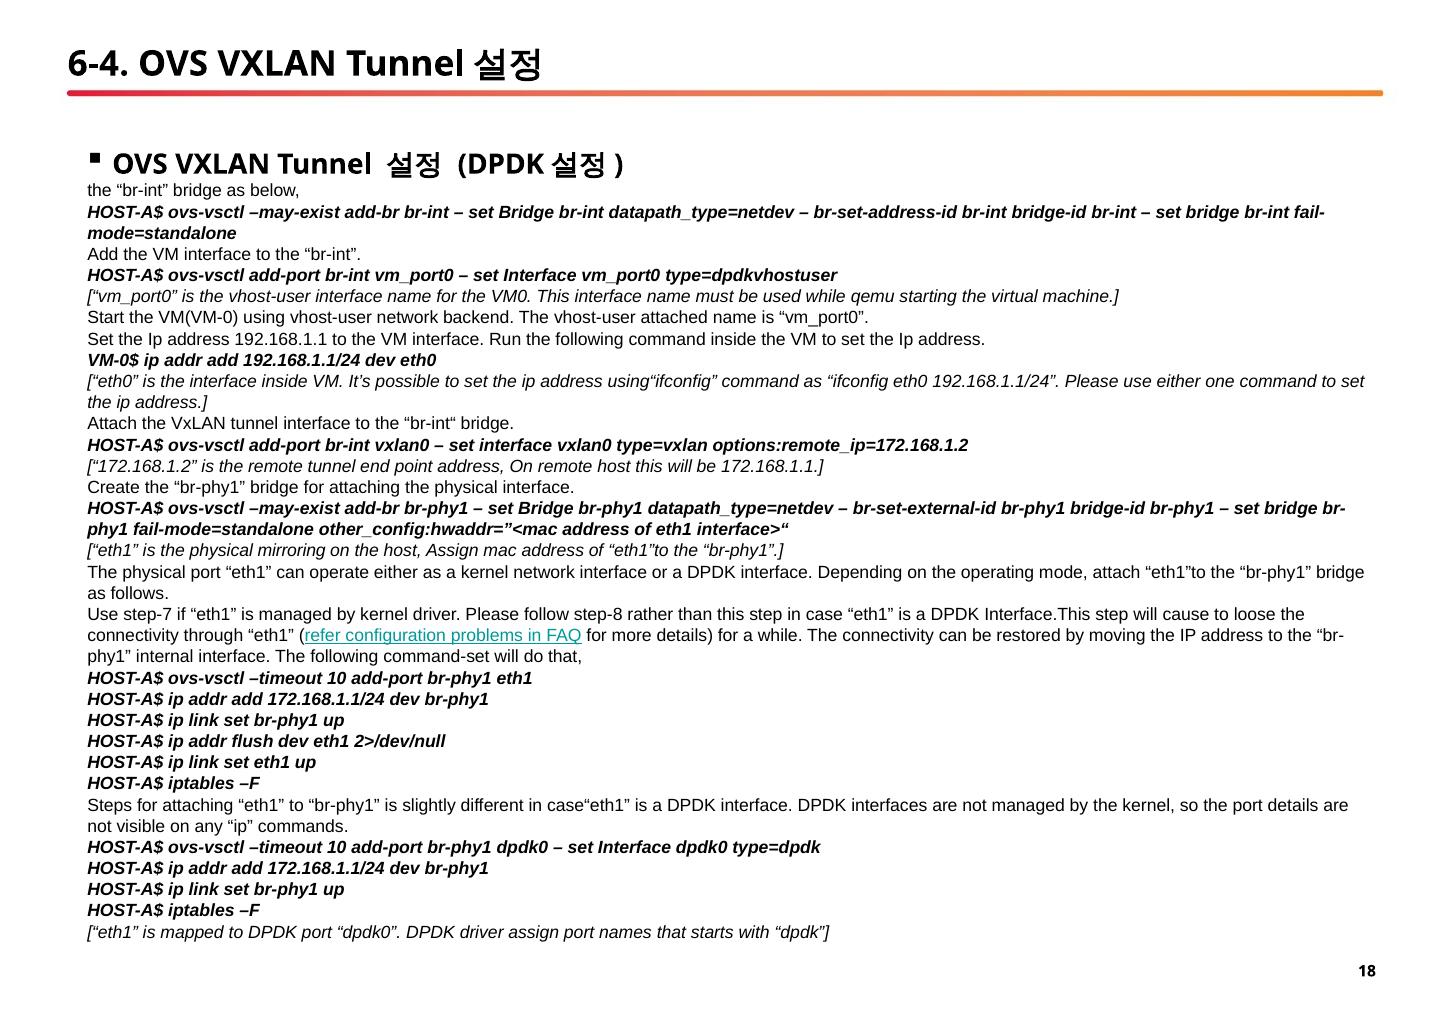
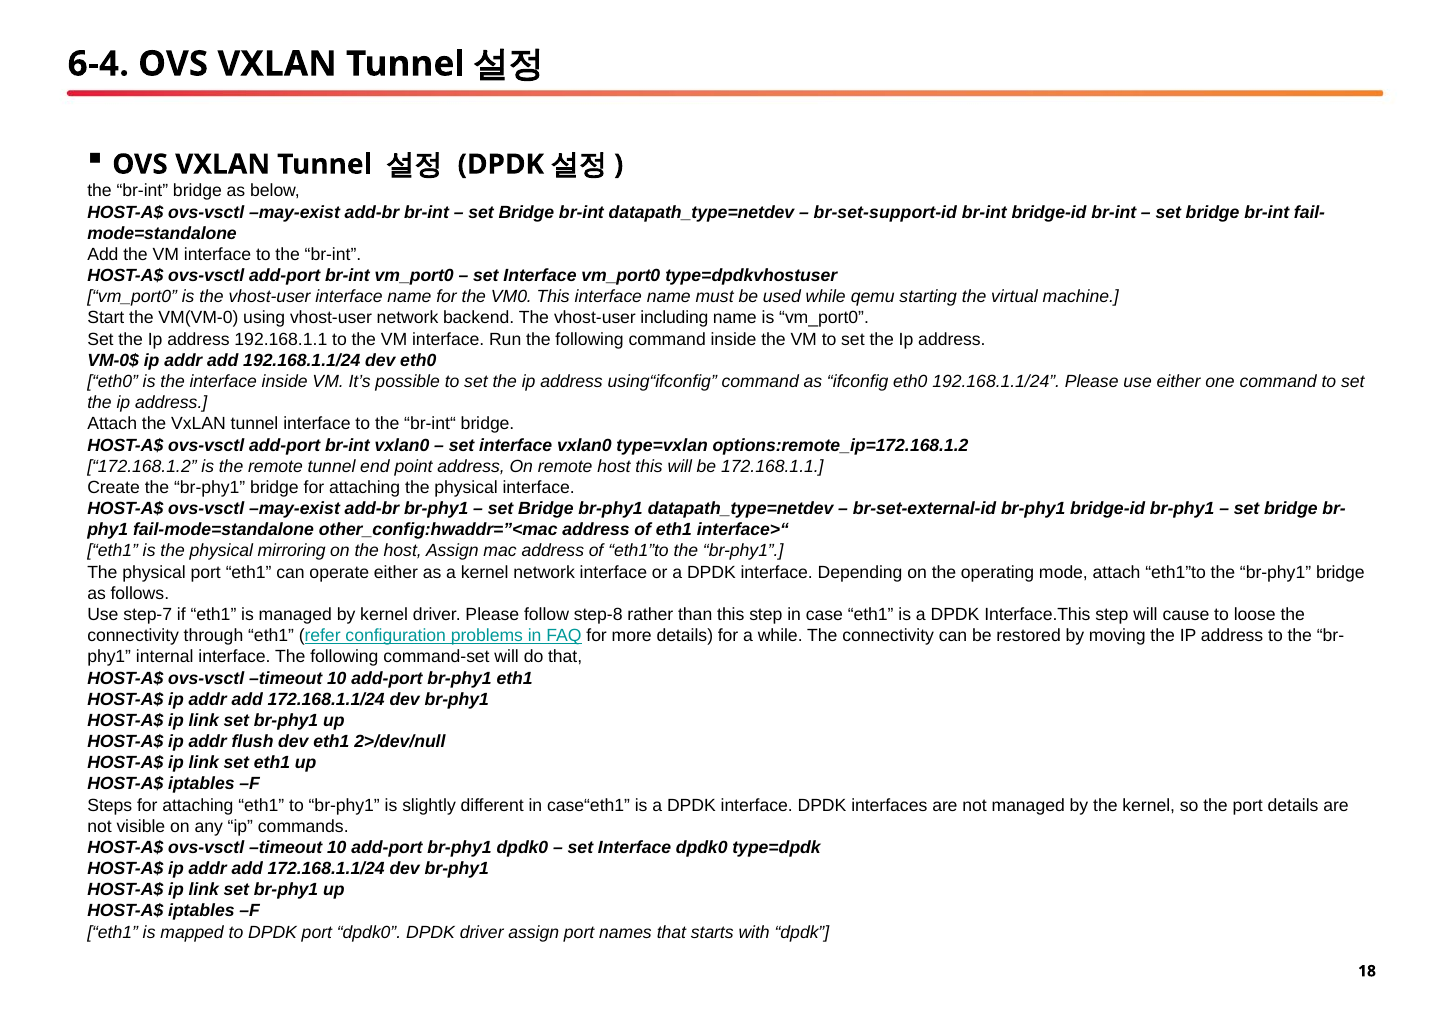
br-set-address-id: br-set-address-id -> br-set-support-id (885, 212)
attached: attached -> including (674, 318)
